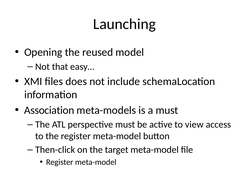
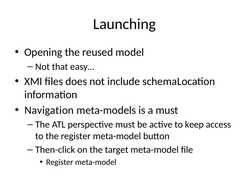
Association: Association -> Navigation (49, 110)
view: view -> keep (194, 124)
